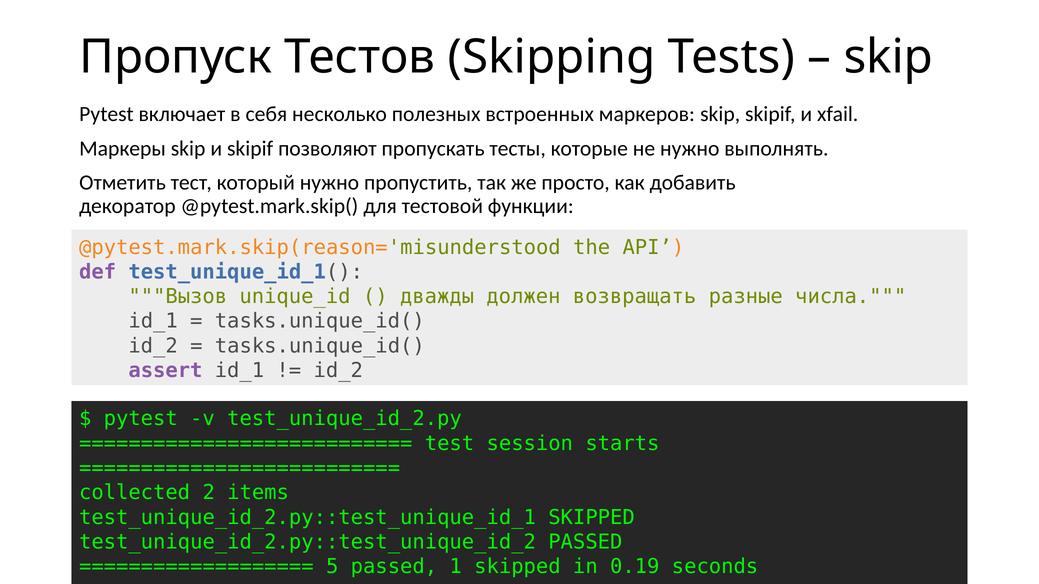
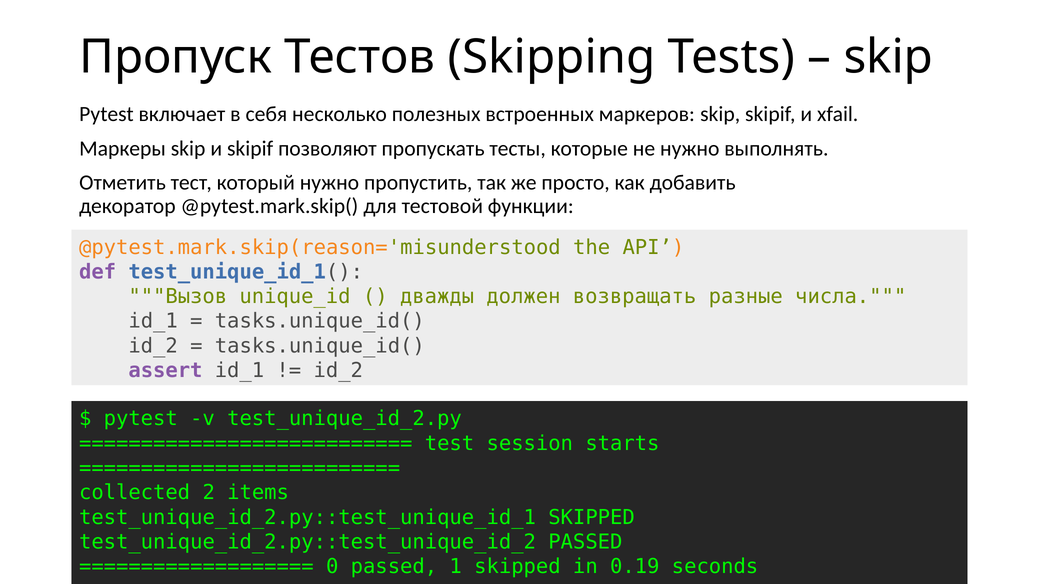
5: 5 -> 0 (332, 567)
